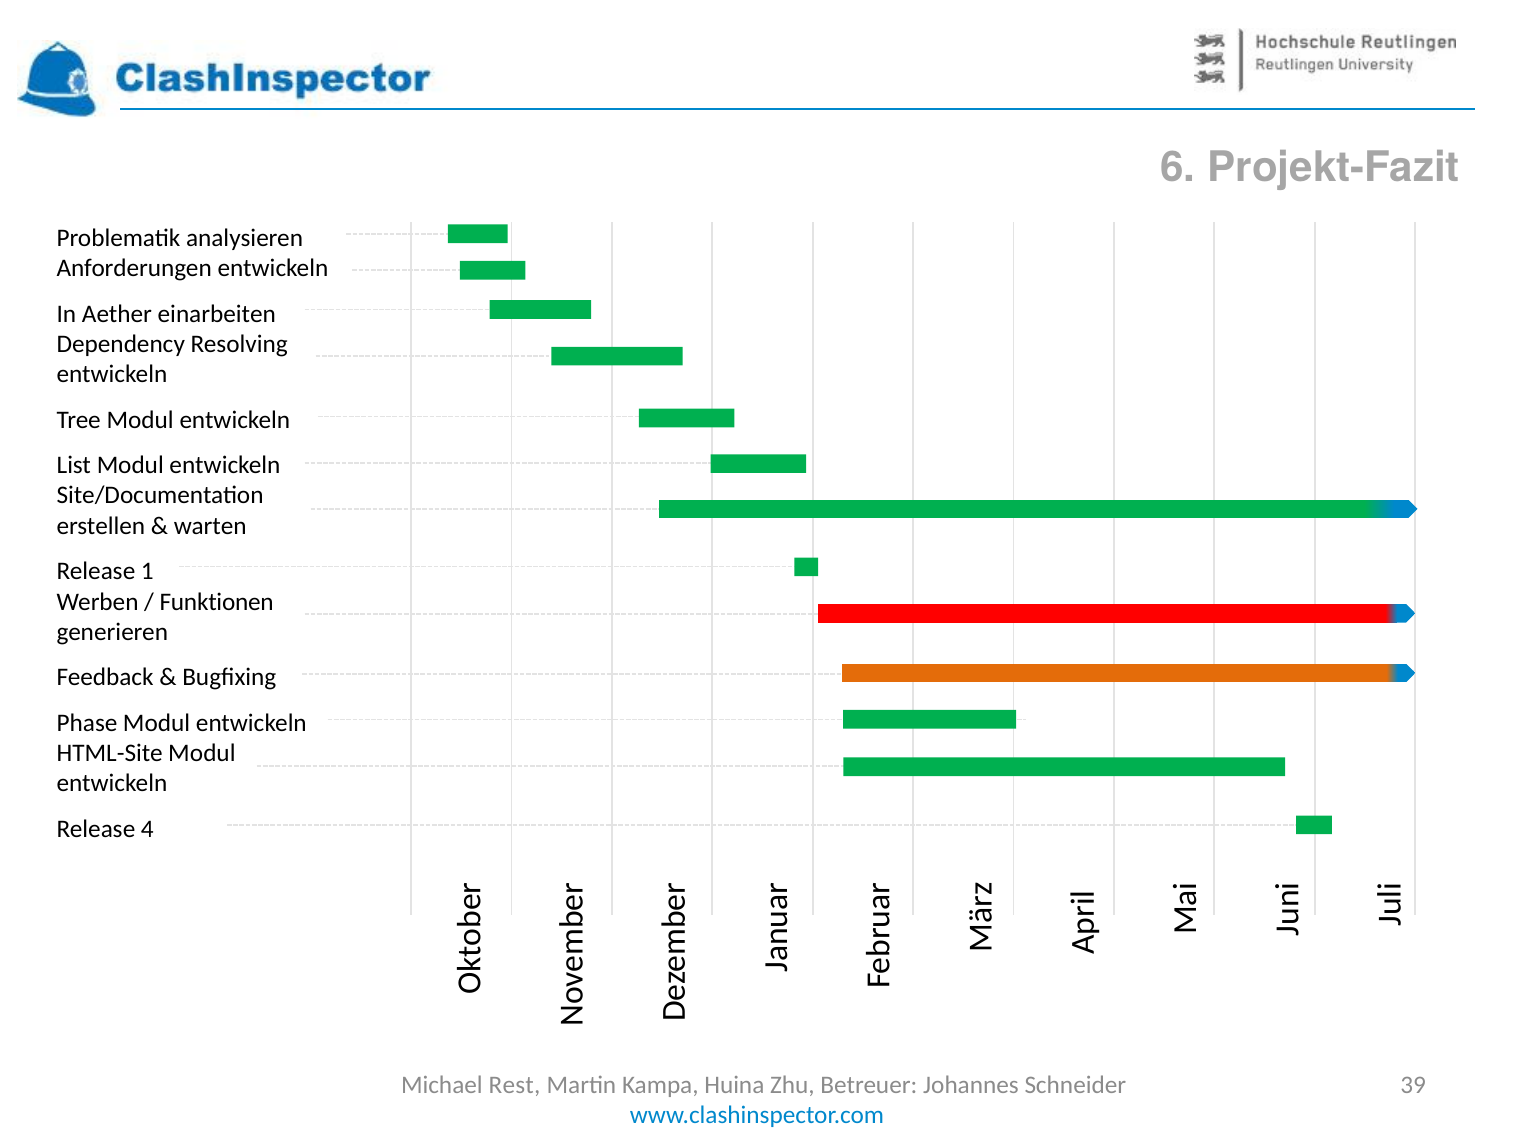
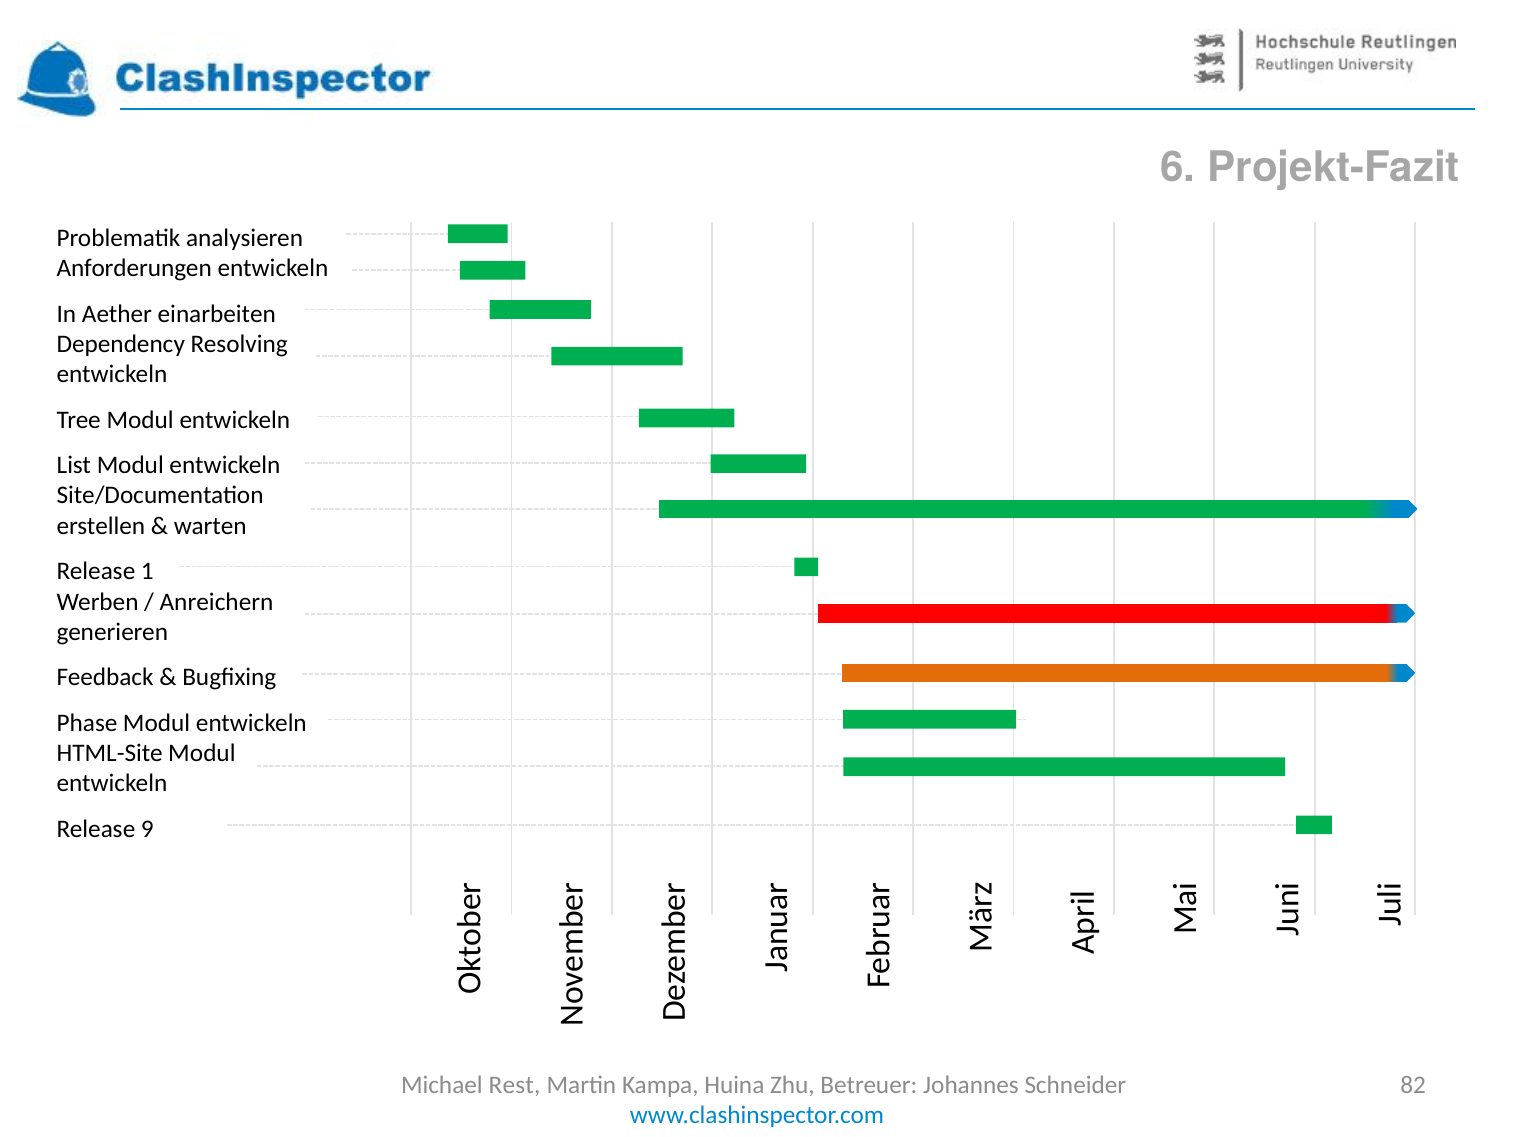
Funktionen: Funktionen -> Anreichern (217, 602)
4: 4 -> 9 (147, 830)
39: 39 -> 82 (1413, 1086)
